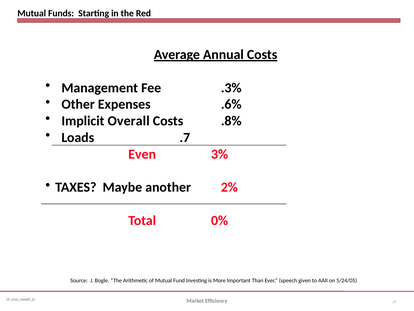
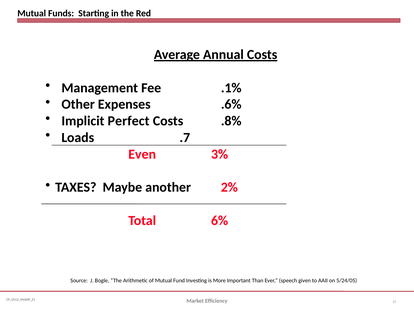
.3%: .3% -> .1% (231, 88)
Overall: Overall -> Perfect (129, 121)
0%: 0% -> 6% (220, 220)
